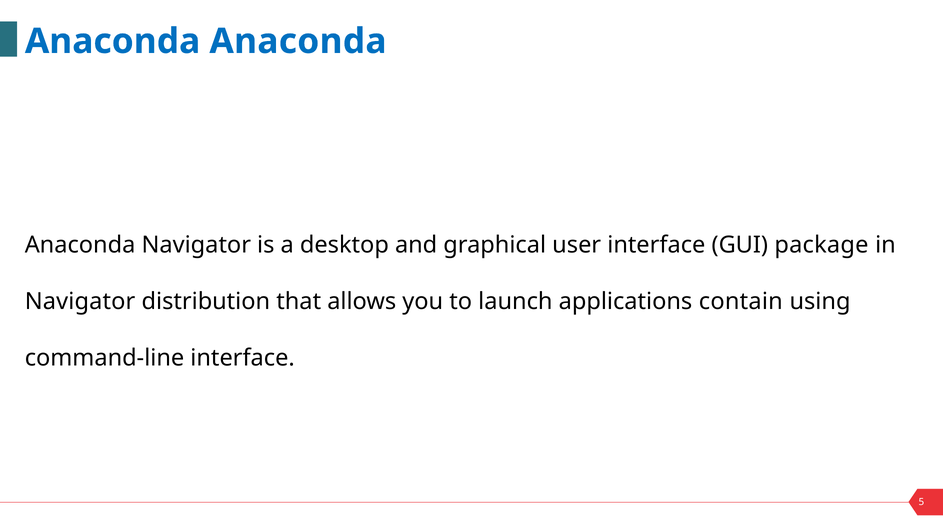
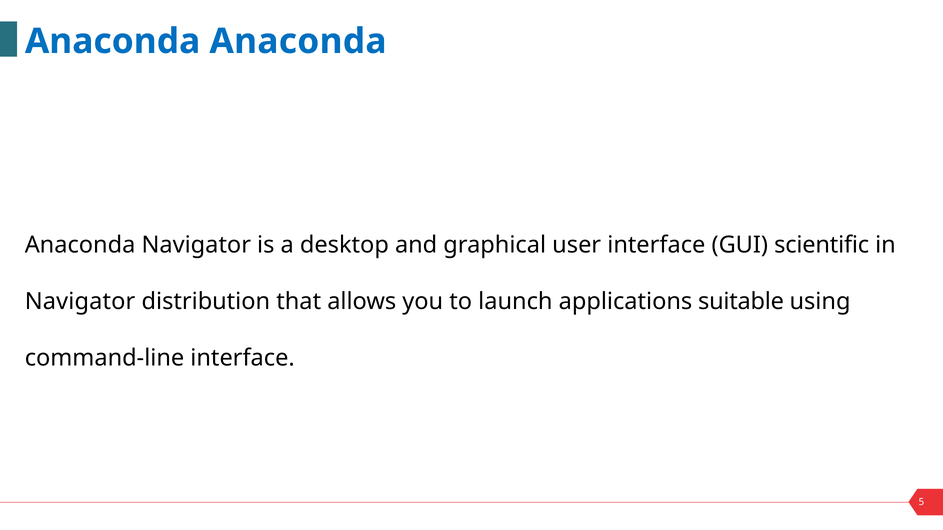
package: package -> scientific (822, 245)
contain: contain -> suitable (741, 302)
